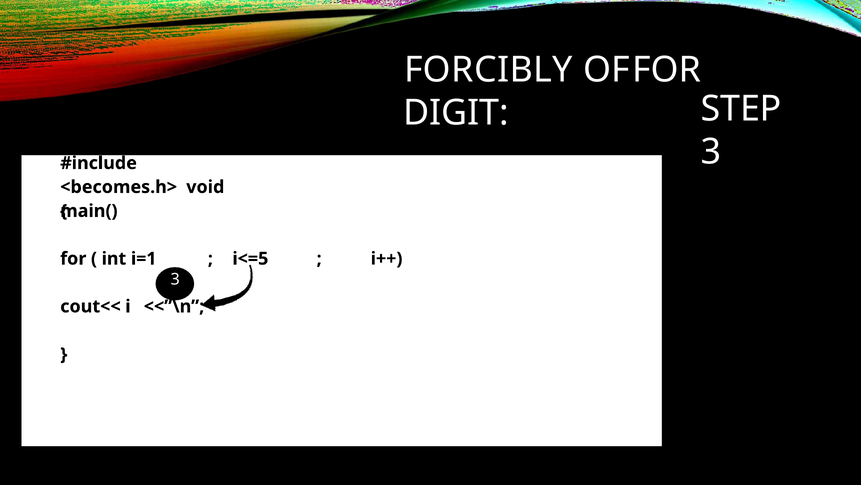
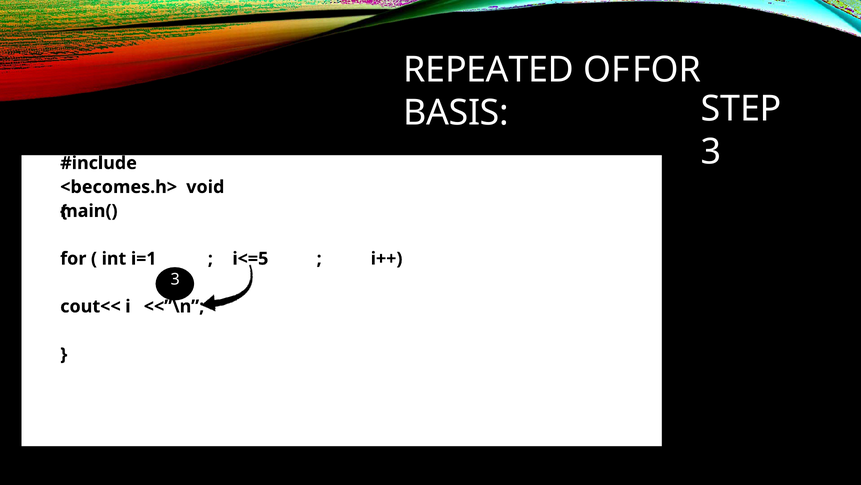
FORCIBLY: FORCIBLY -> REPEATED (489, 70)
DIGIT: DIGIT -> BASIS (456, 113)
